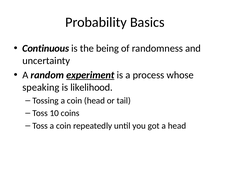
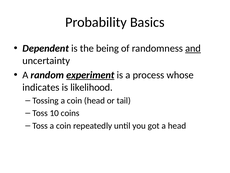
Continuous: Continuous -> Dependent (46, 48)
and underline: none -> present (193, 48)
speaking: speaking -> indicates (41, 87)
